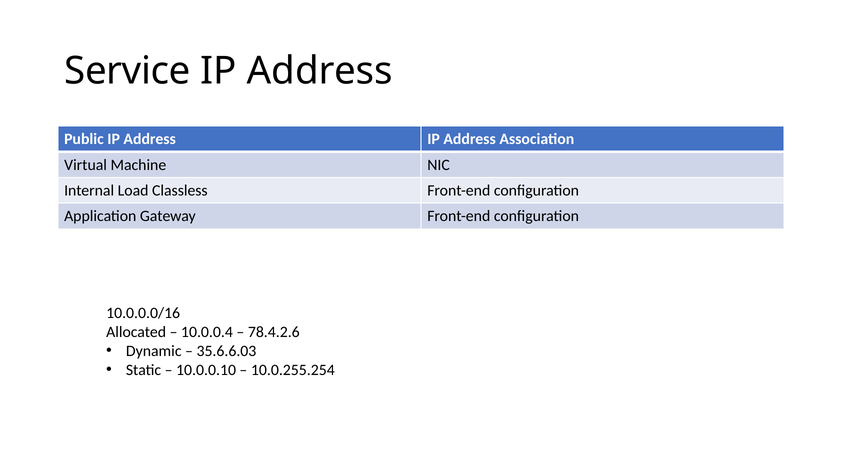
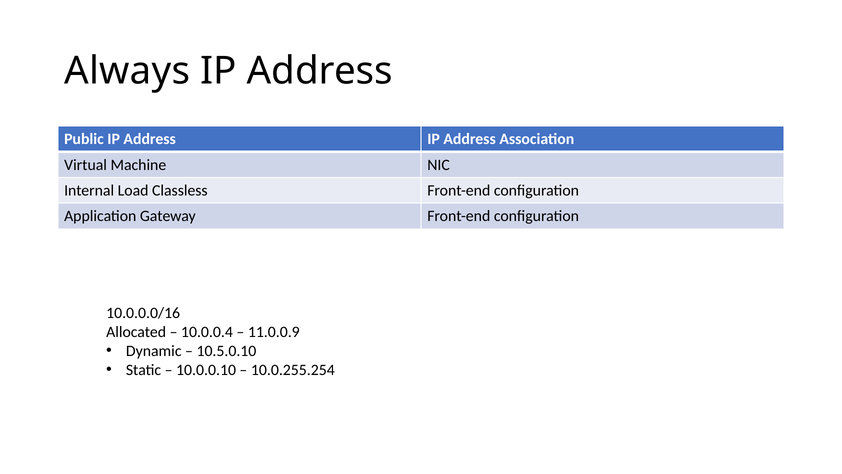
Service: Service -> Always (127, 71)
78.4.2.6: 78.4.2.6 -> 11.0.0.9 (274, 332)
35.6.6.03: 35.6.6.03 -> 10.5.0.10 (226, 351)
